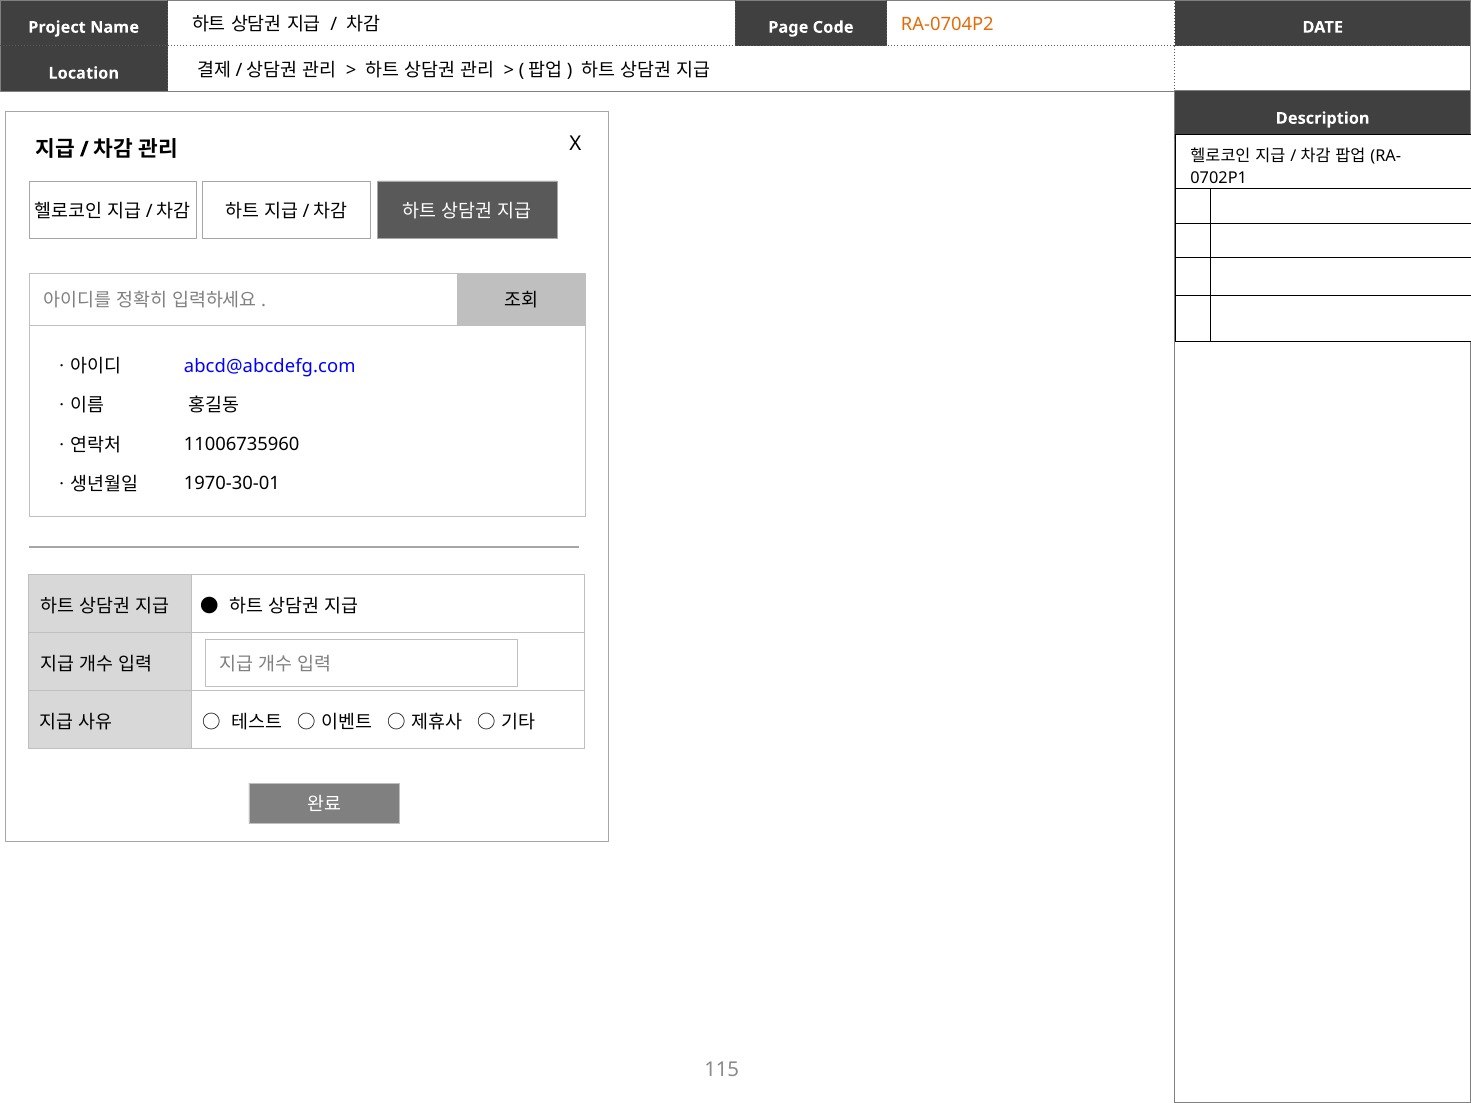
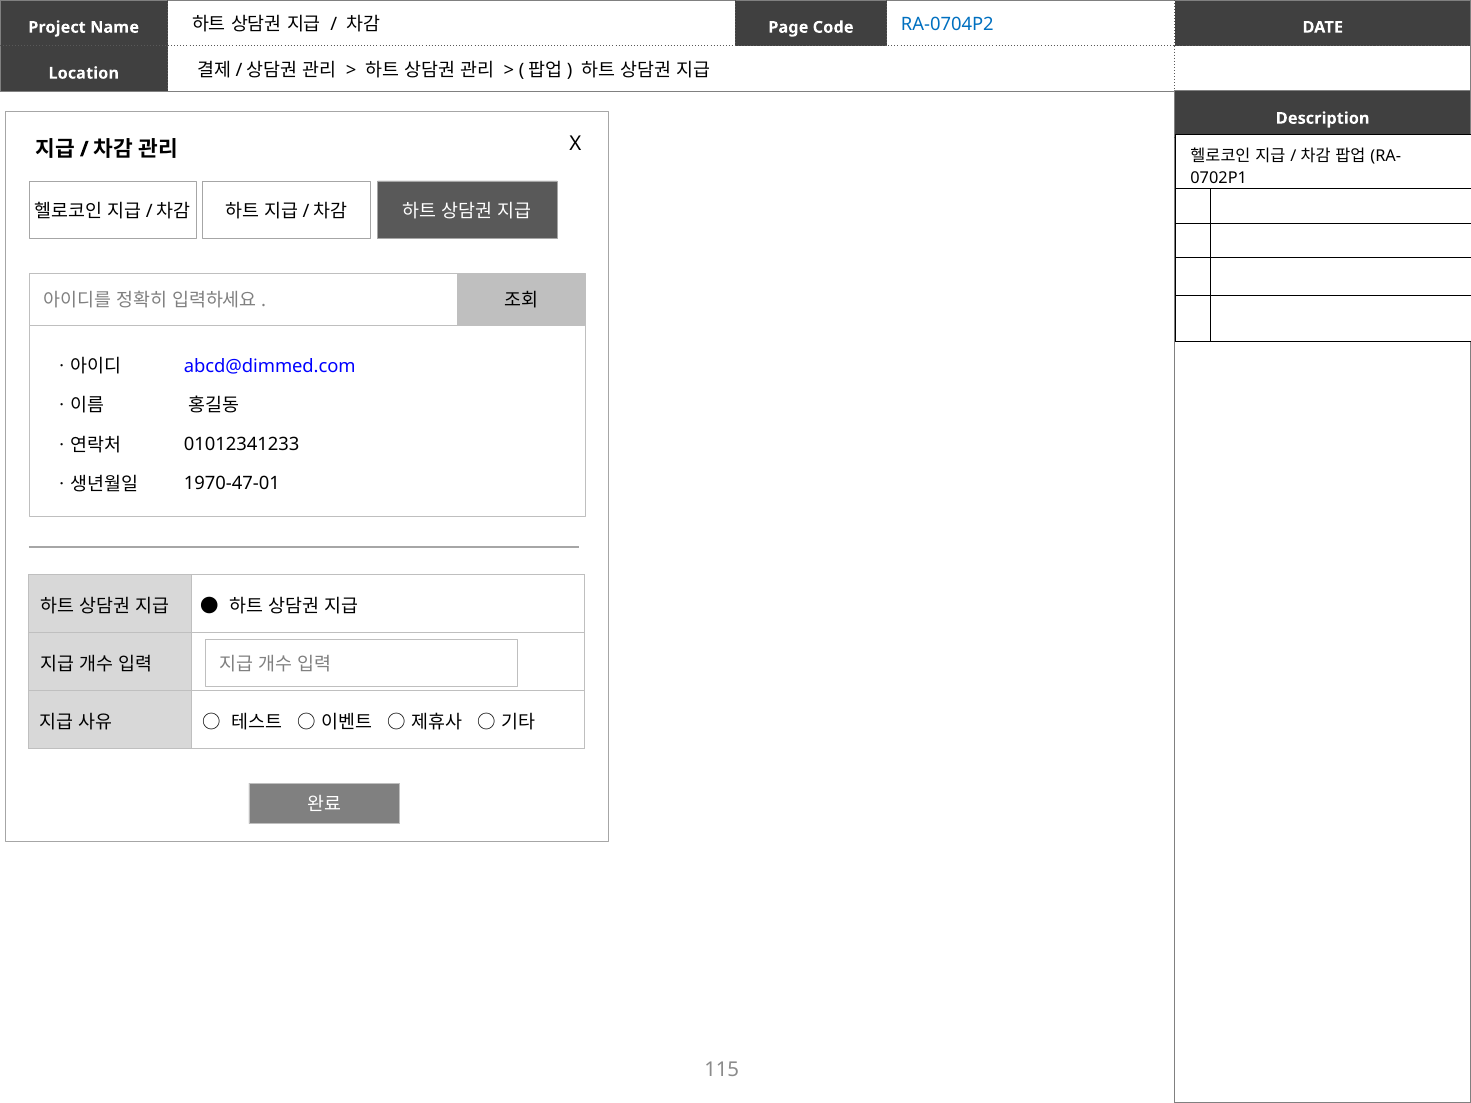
RA-0704P2 colour: orange -> blue (947, 24)
abcd@abcdefg.com: abcd@abcdefg.com -> abcd@dimmed.com (270, 366)
11006735960: 11006735960 -> 01012341233 (242, 444)
1970-30-01: 1970-30-01 -> 1970-47-01 (232, 483)
